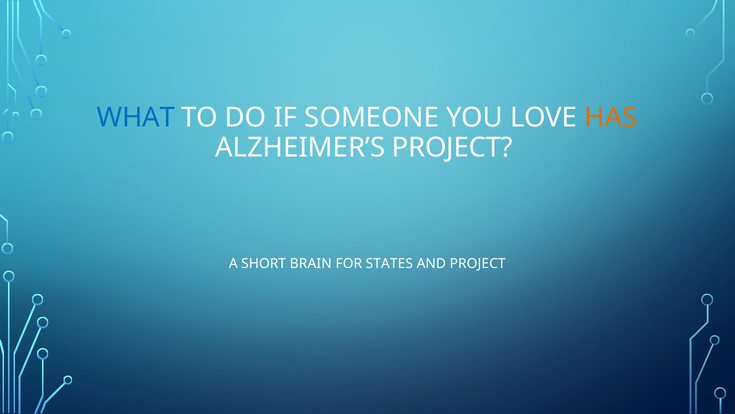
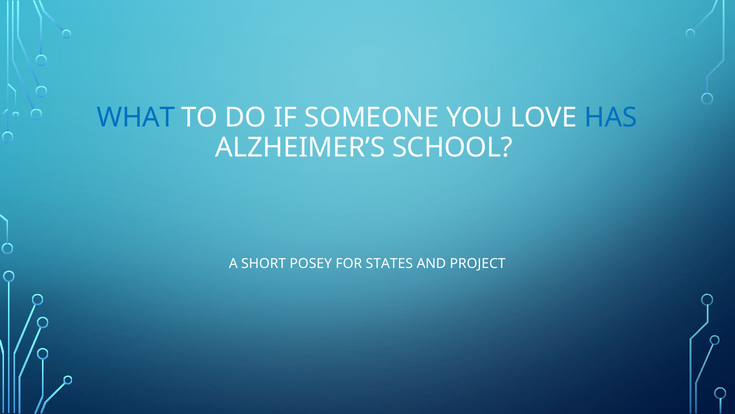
HAS colour: orange -> blue (611, 118)
ALZHEIMER’S PROJECT: PROJECT -> SCHOOL (452, 147)
BRAIN: BRAIN -> POSEY (311, 263)
